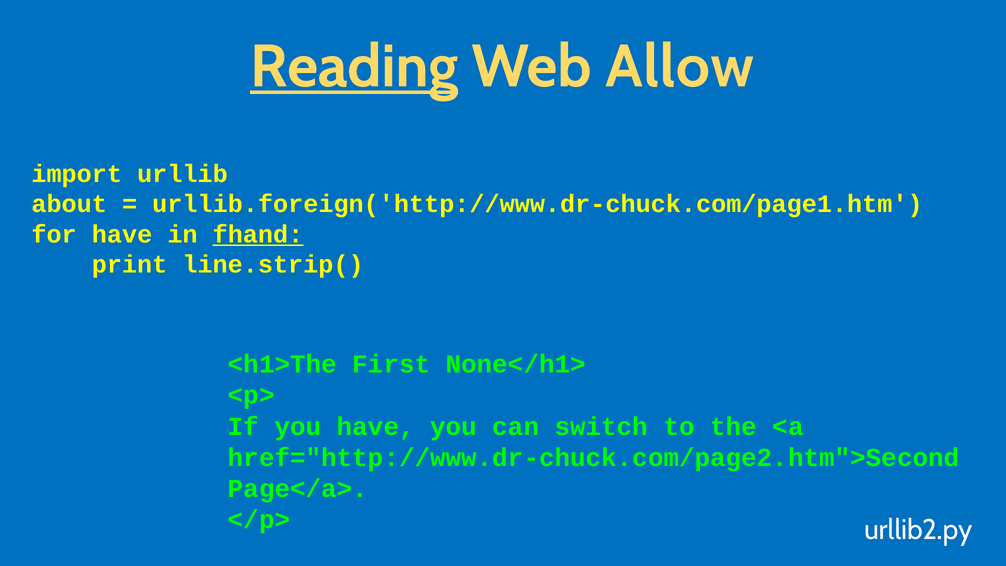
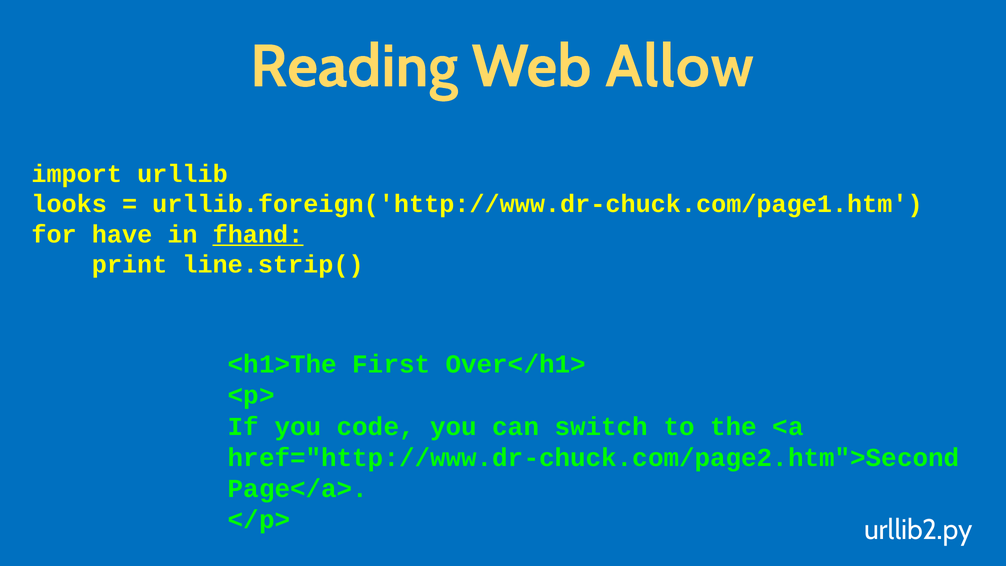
Reading underline: present -> none (354, 67)
about: about -> looks (69, 204)
None</h1>: None</h1> -> Over</h1> (516, 364)
you have: have -> code (376, 426)
